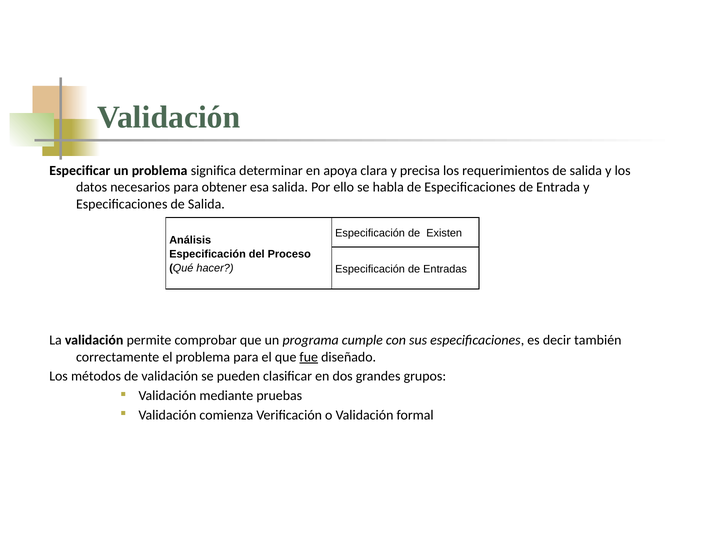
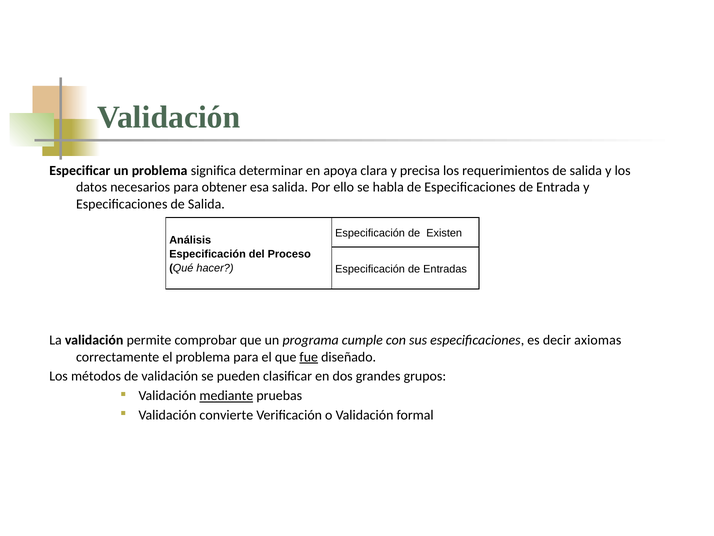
también: también -> axiomas (598, 340)
mediante underline: none -> present (226, 396)
comienza: comienza -> convierte (226, 415)
